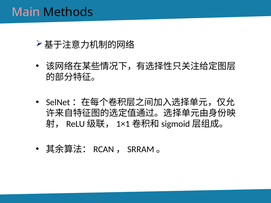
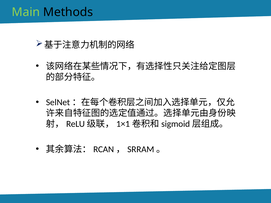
Main colour: pink -> light green (26, 12)
